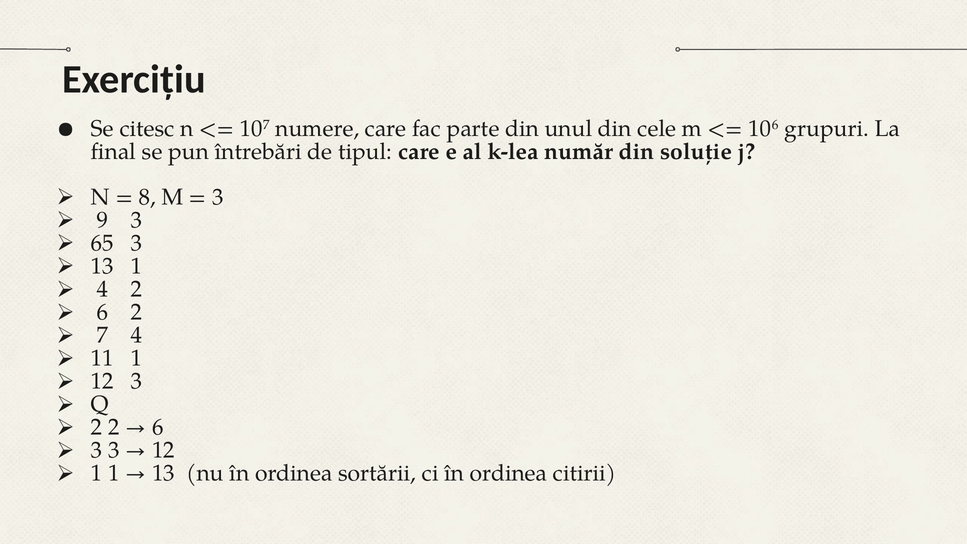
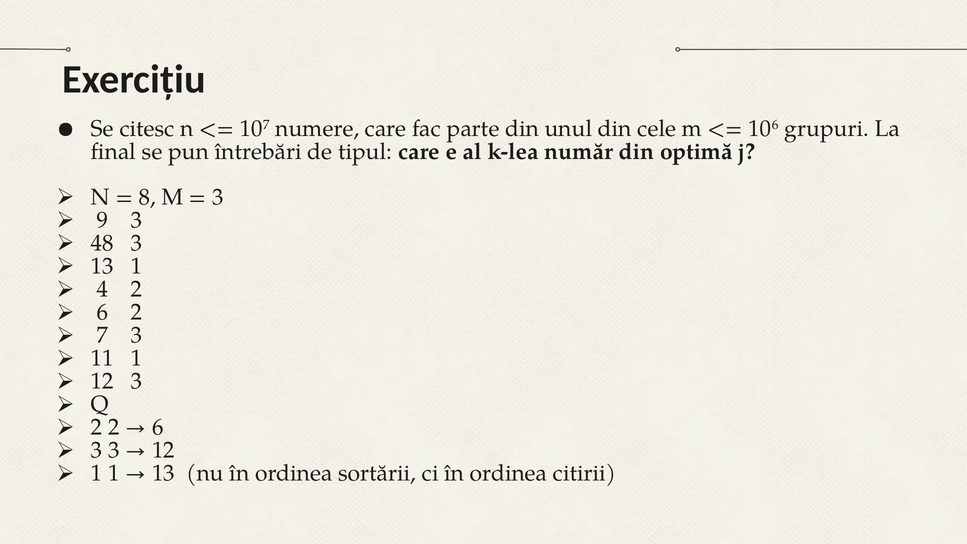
soluție: soluție -> optimă (696, 152)
65: 65 -> 48 (102, 243)
7 4: 4 -> 3 (137, 335)
